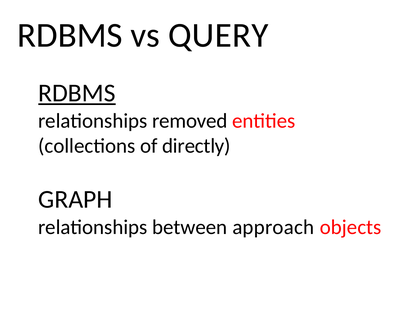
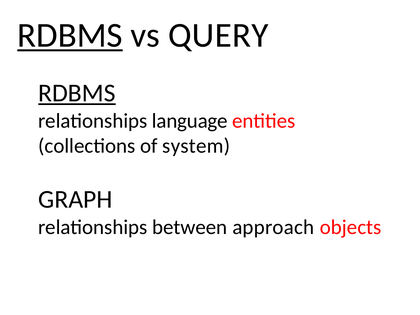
RDBMS underline: none -> present (70, 35)
removed: removed -> language (190, 121)
directly: directly -> system (196, 146)
